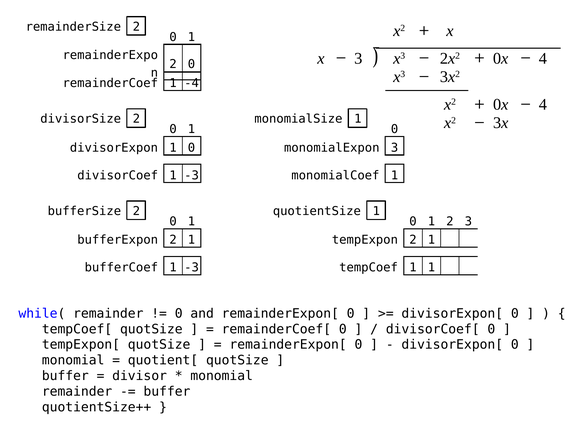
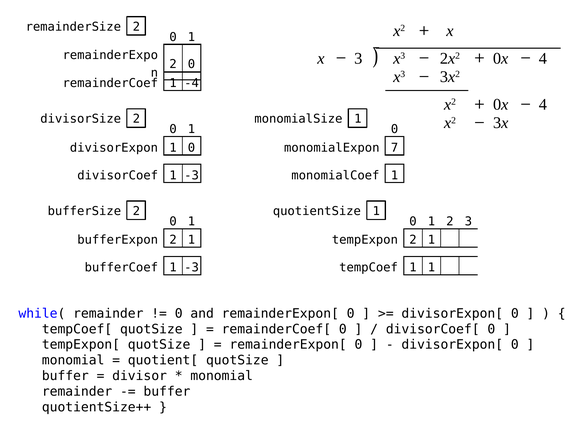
monomialExpon 3: 3 -> 7 (395, 148)
